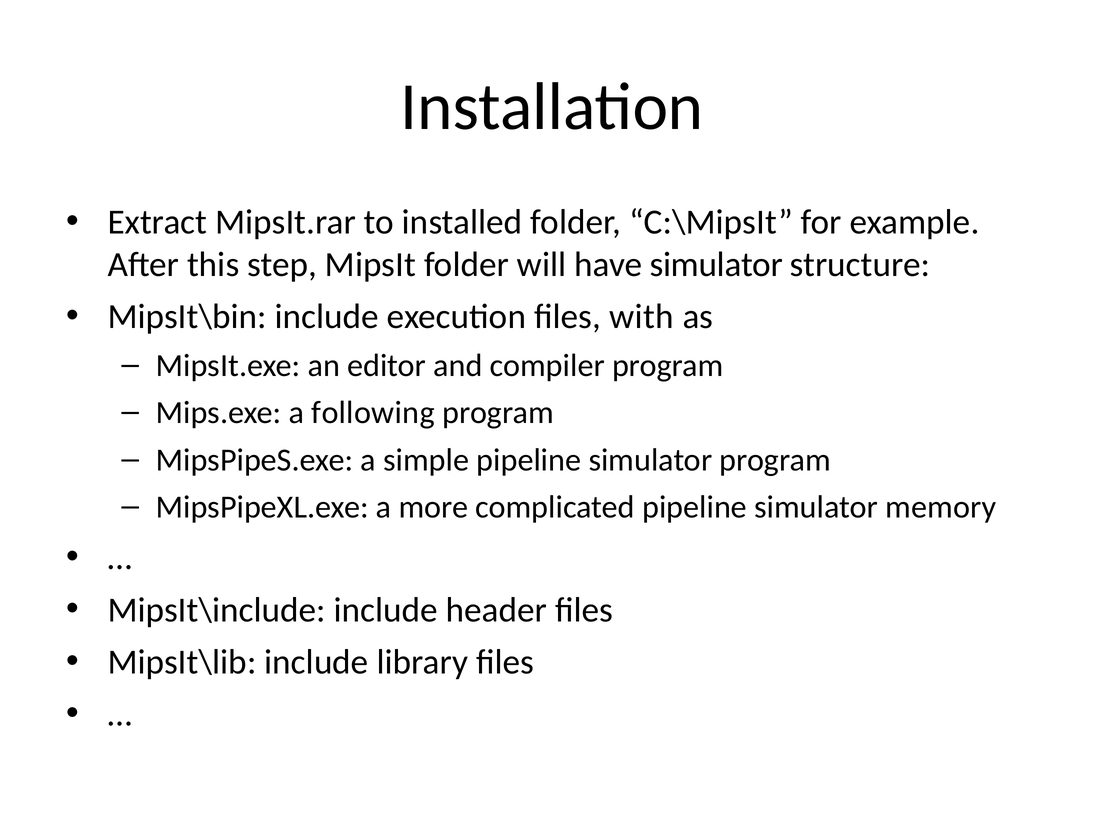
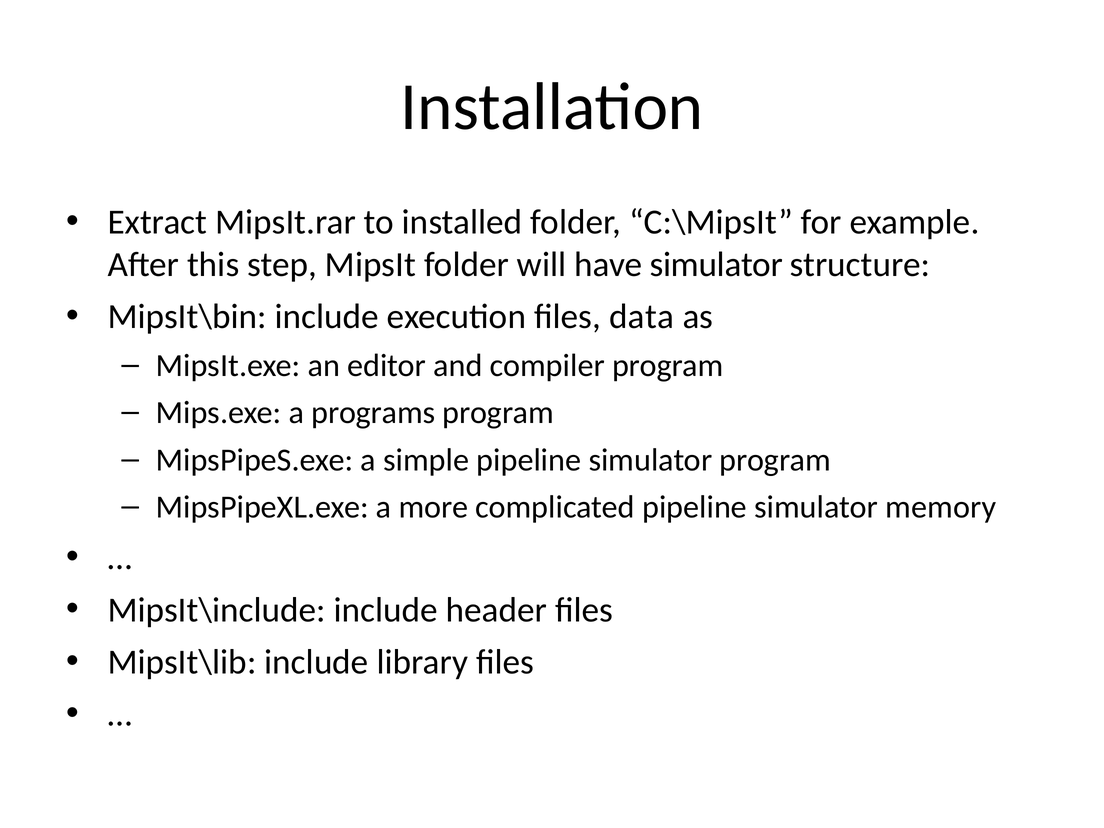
with: with -> data (642, 317)
following: following -> programs (373, 413)
